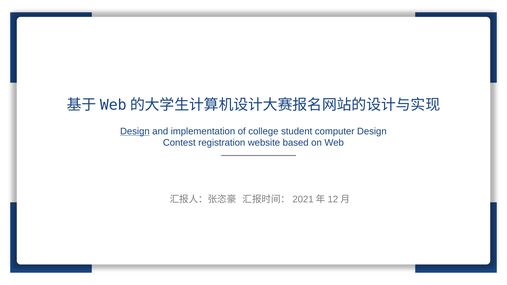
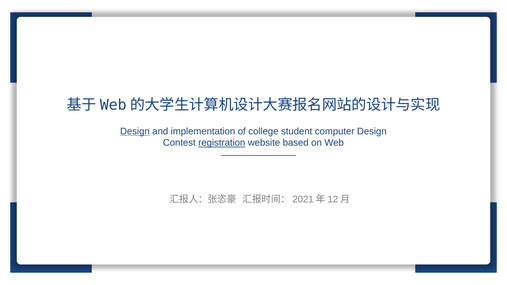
registration underline: none -> present (222, 143)
